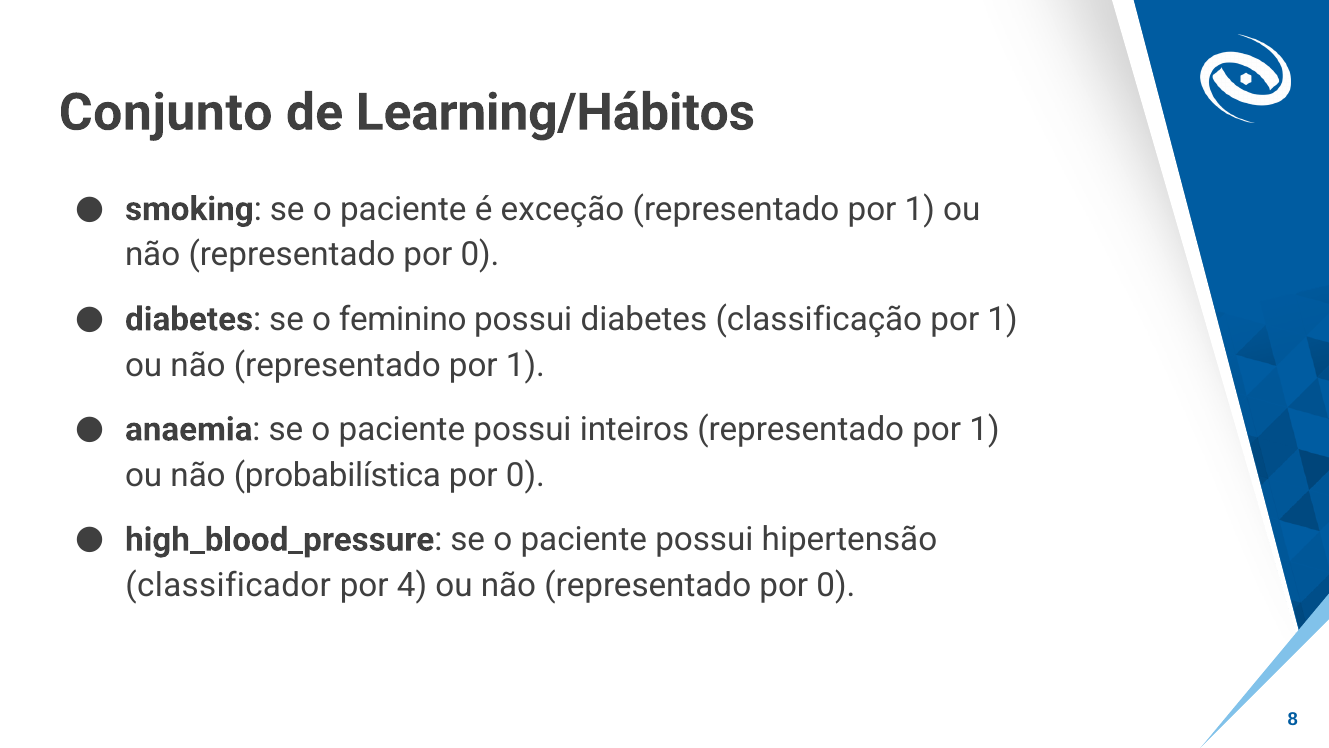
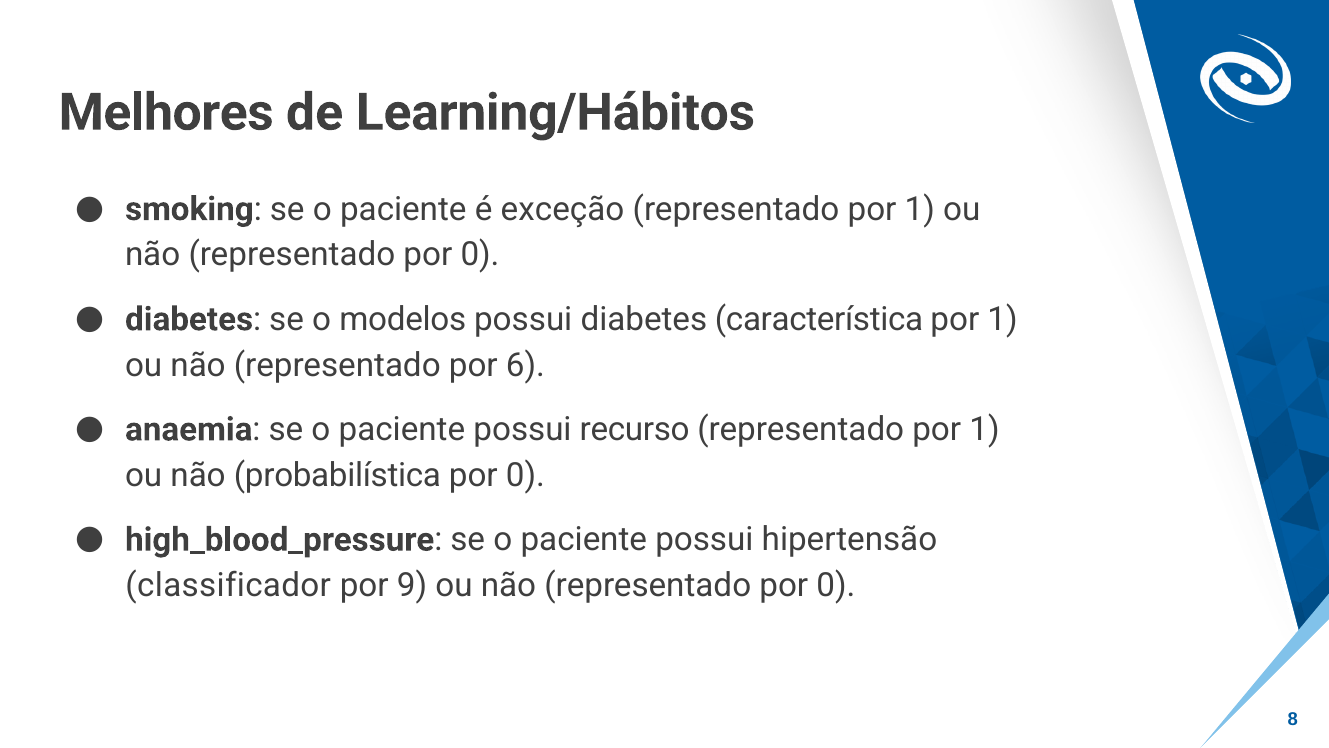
Conjunto: Conjunto -> Melhores (166, 113)
feminino: feminino -> modelos (403, 319)
classificação: classificação -> característica (819, 319)
não representado por 1: 1 -> 6 (525, 365)
inteiros: inteiros -> recurso (635, 429)
4: 4 -> 9 (412, 585)
